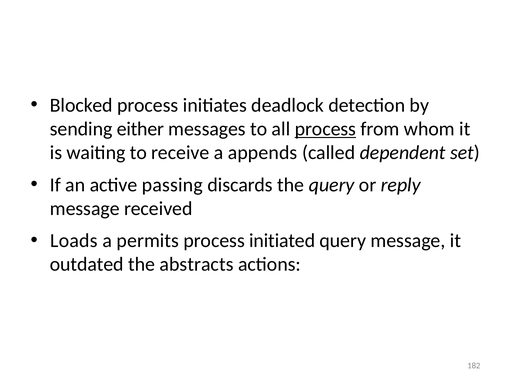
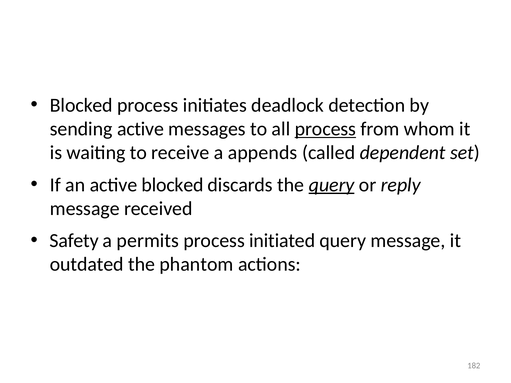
sending either: either -> active (140, 129)
active passing: passing -> blocked (172, 185)
query underline: none -> present (332, 185)
Loads: Loads -> Safety (74, 241)
abstracts: abstracts -> phantom (196, 265)
